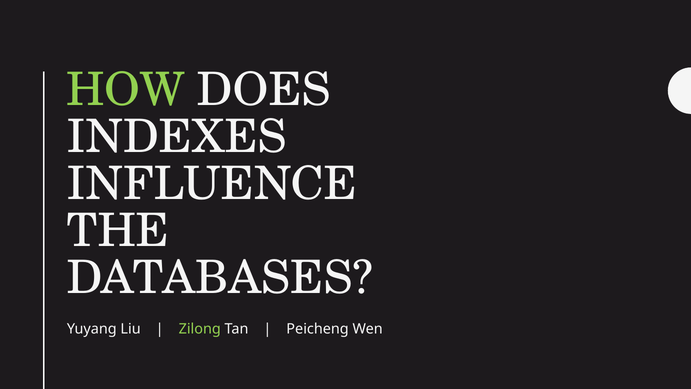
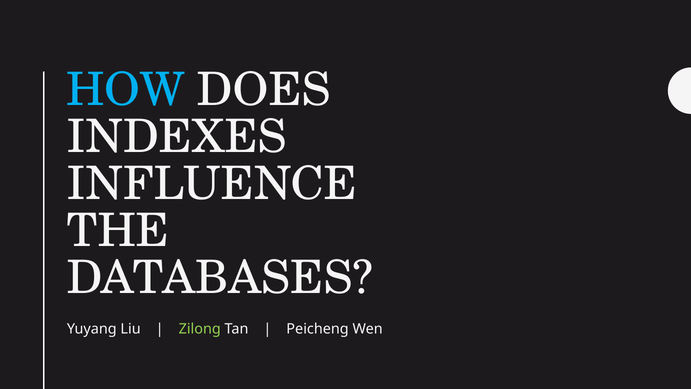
HOW colour: light green -> light blue (126, 90)
